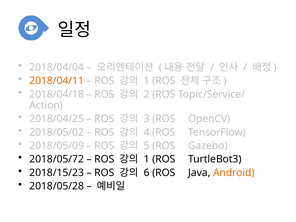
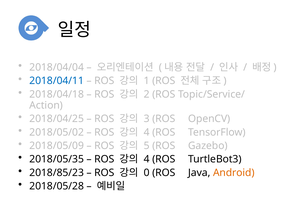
2018/04/11 colour: orange -> blue (57, 81)
2018/05/72: 2018/05/72 -> 2018/05/35 (57, 159)
1: 1 -> 4 (147, 159)
2018/15/23: 2018/15/23 -> 2018/85/23 (57, 173)
6: 6 -> 0 (147, 173)
